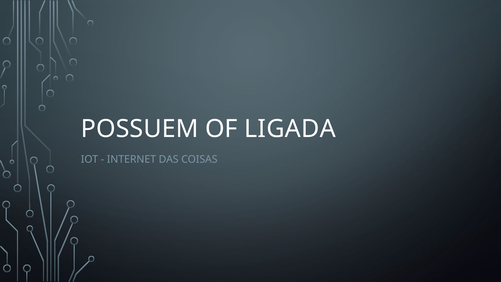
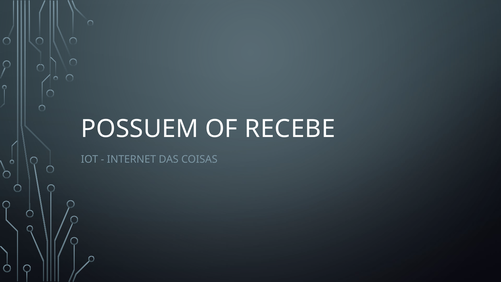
LIGADA: LIGADA -> RECEBE (290, 129)
